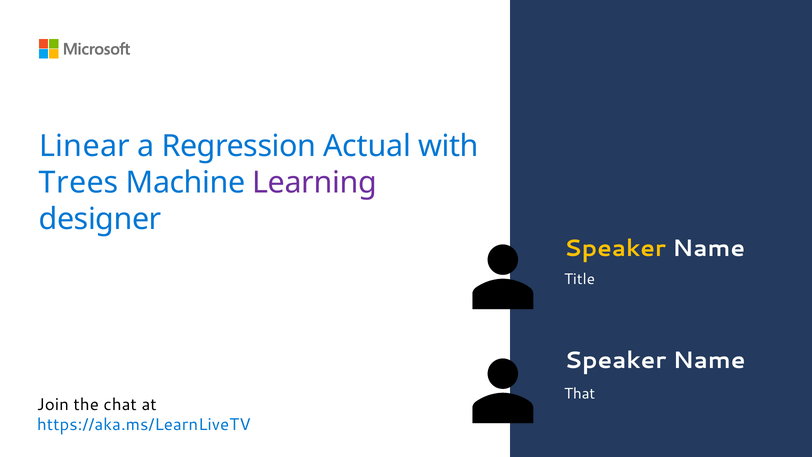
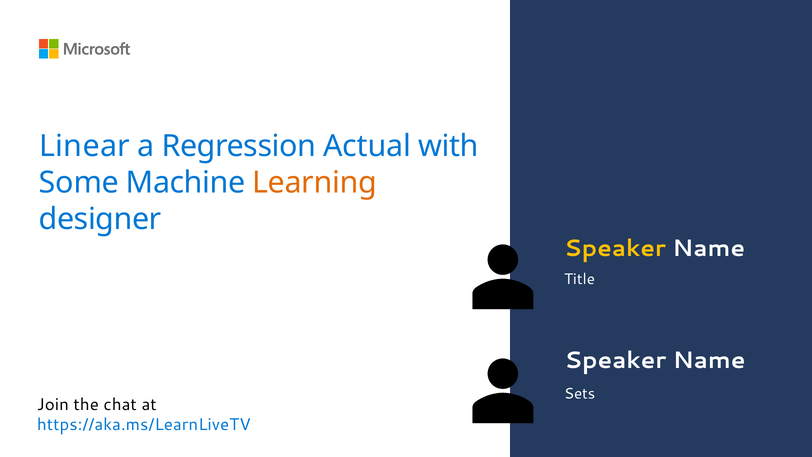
Trees: Trees -> Some (79, 183)
Learning colour: purple -> orange (315, 183)
That: That -> Sets (580, 394)
